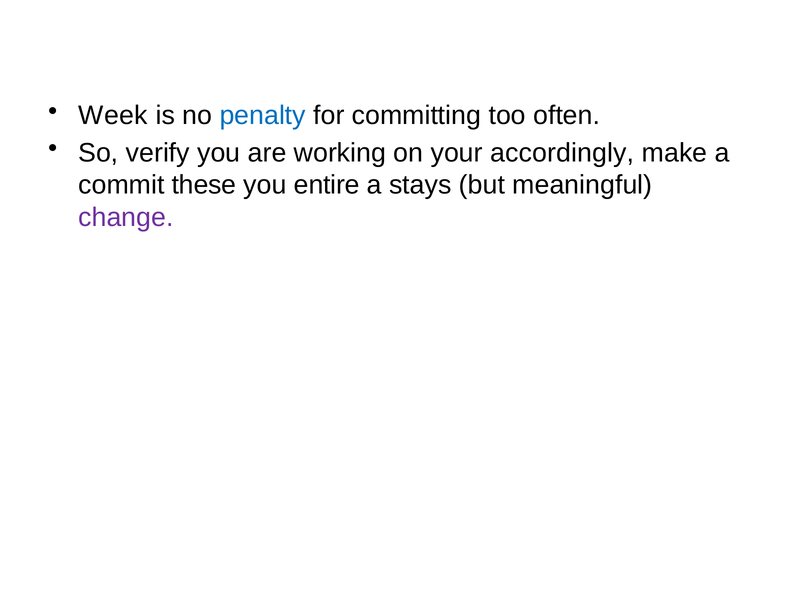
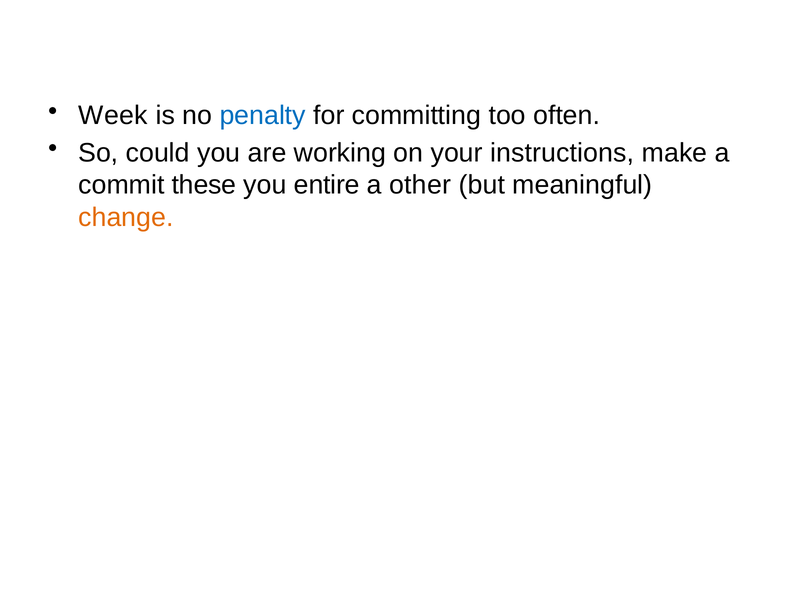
verify: verify -> could (158, 153)
accordingly: accordingly -> instructions (562, 153)
stays: stays -> other (420, 185)
change colour: purple -> orange (126, 217)
